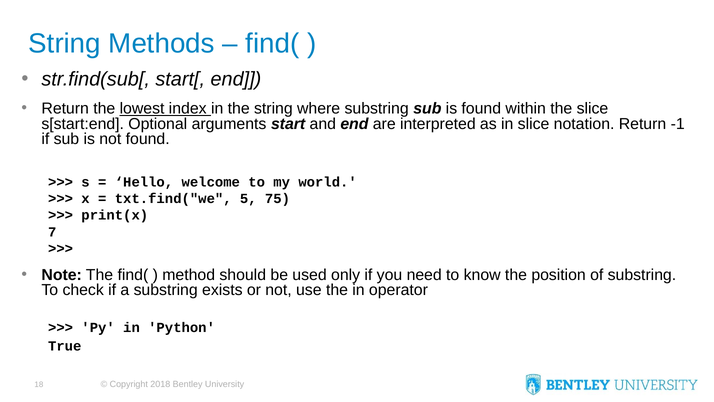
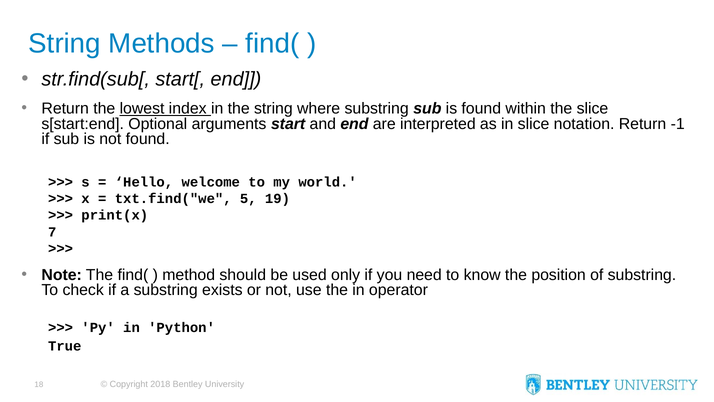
75: 75 -> 19 (277, 198)
